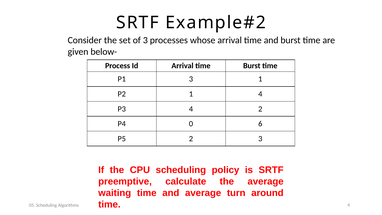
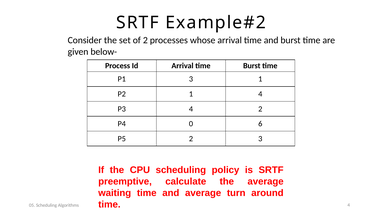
of 3: 3 -> 2 (145, 40)
